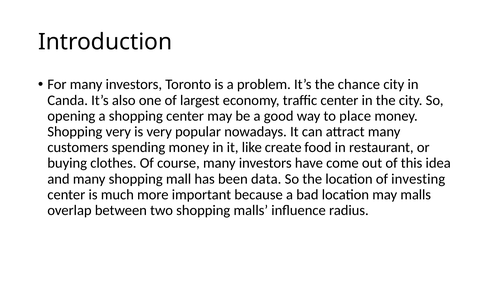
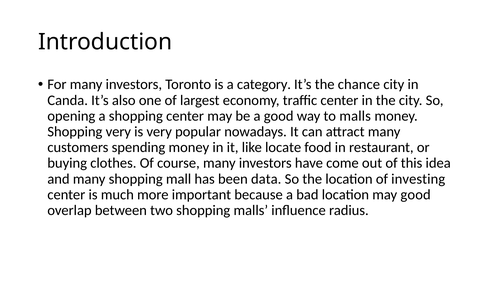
problem: problem -> category (264, 84)
to place: place -> malls (355, 116)
create: create -> locate (283, 147)
may malls: malls -> good (416, 194)
